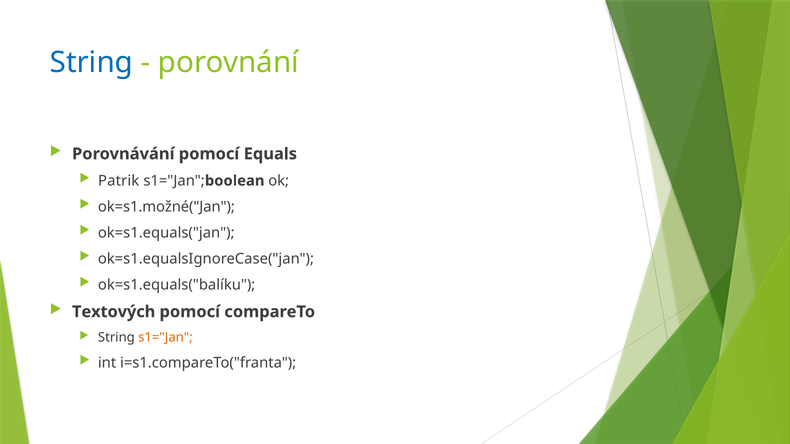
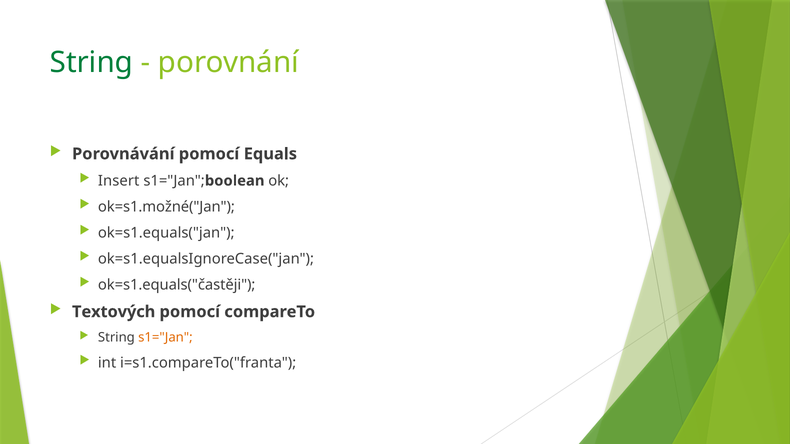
String colour: blue -> green (91, 62)
Patrik: Patrik -> Insert (119, 181)
ok=s1.equals("balíku: ok=s1.equals("balíku -> ok=s1.equals("častěji (177, 285)
